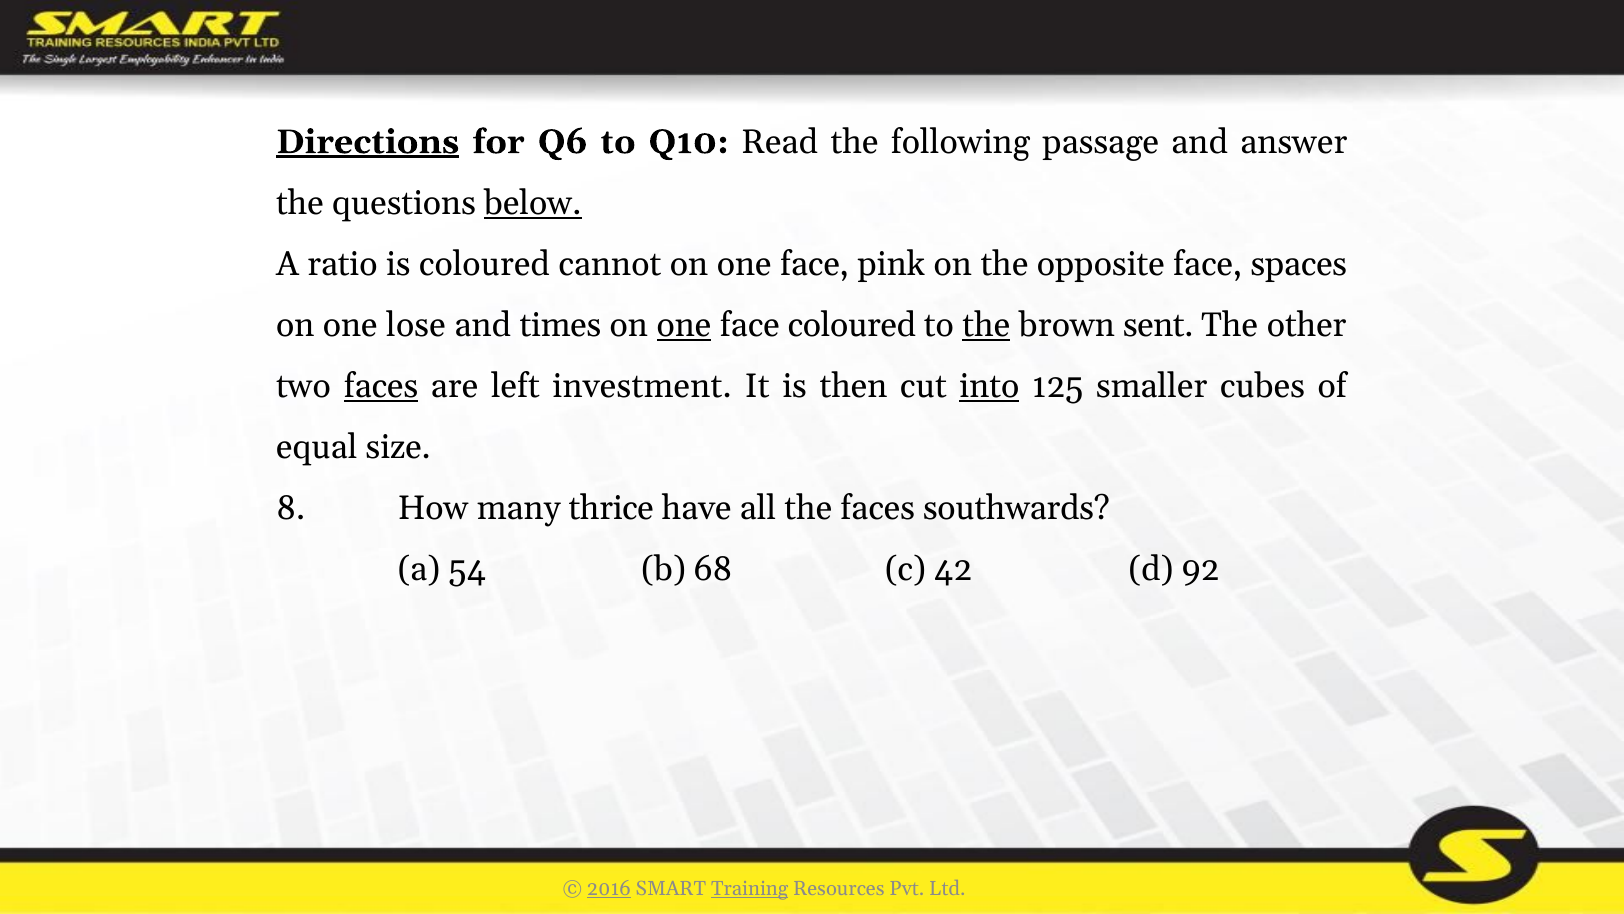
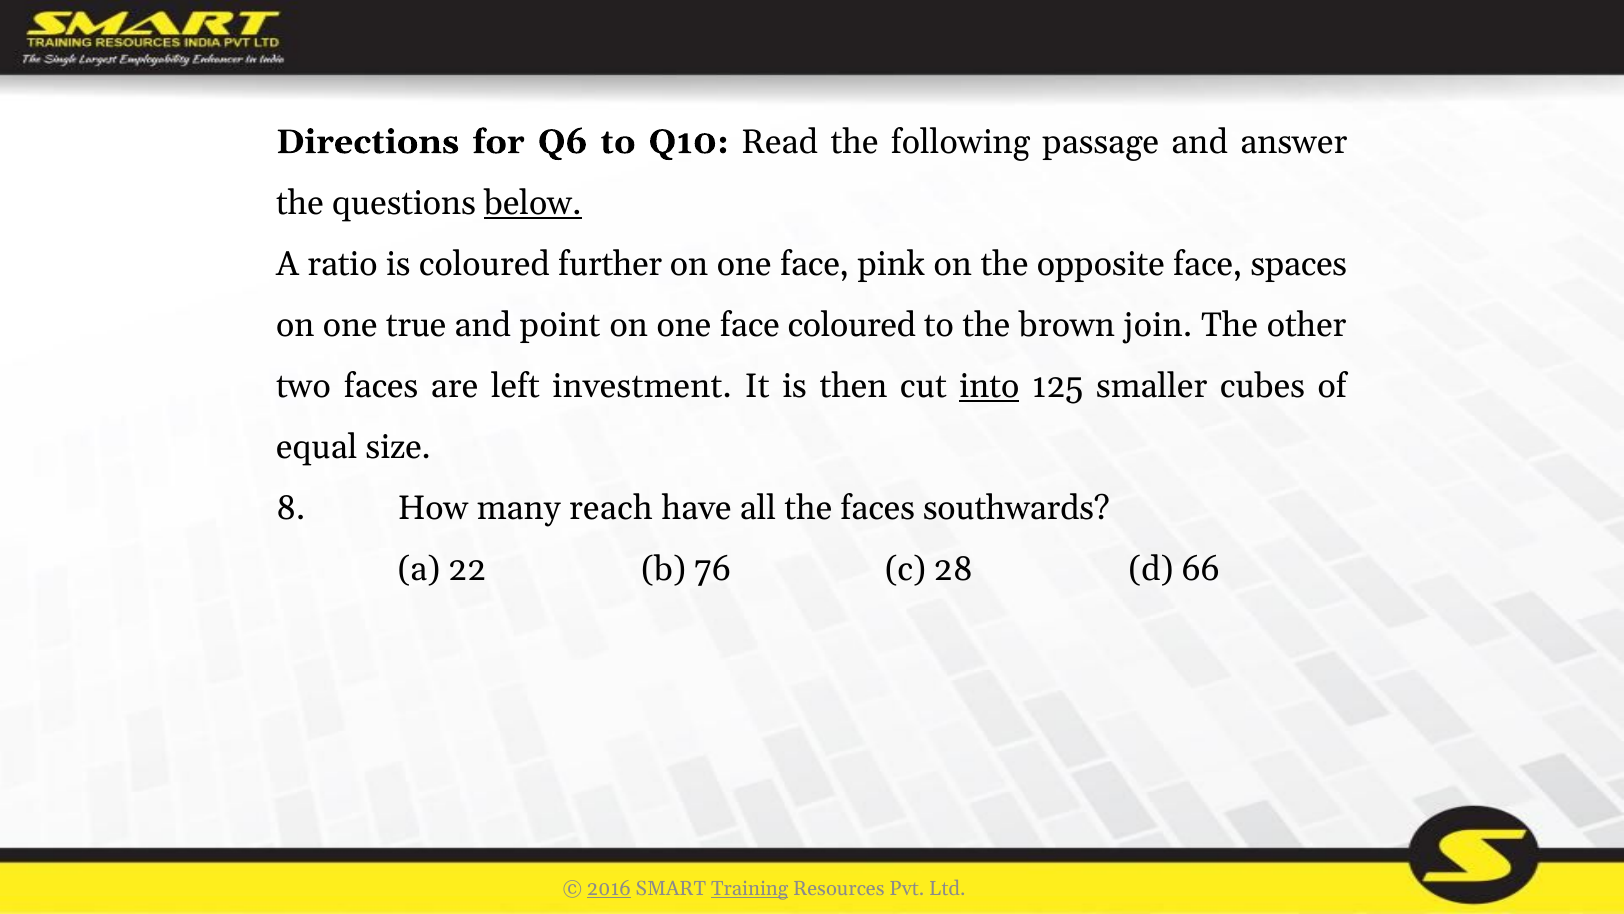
Directions underline: present -> none (368, 142)
cannot: cannot -> further (610, 264)
lose: lose -> true (416, 325)
times: times -> point (560, 325)
one underline: present -> none (684, 325)
the underline: present -> none (986, 325)
sent: sent -> join (1158, 325)
faces underline: present -> none (381, 386)
thrice: thrice -> reach (611, 508)
54: 54 -> 22 (467, 569)
68: 68 -> 76 (713, 569)
42: 42 -> 28 (953, 569)
92: 92 -> 66 (1201, 569)
